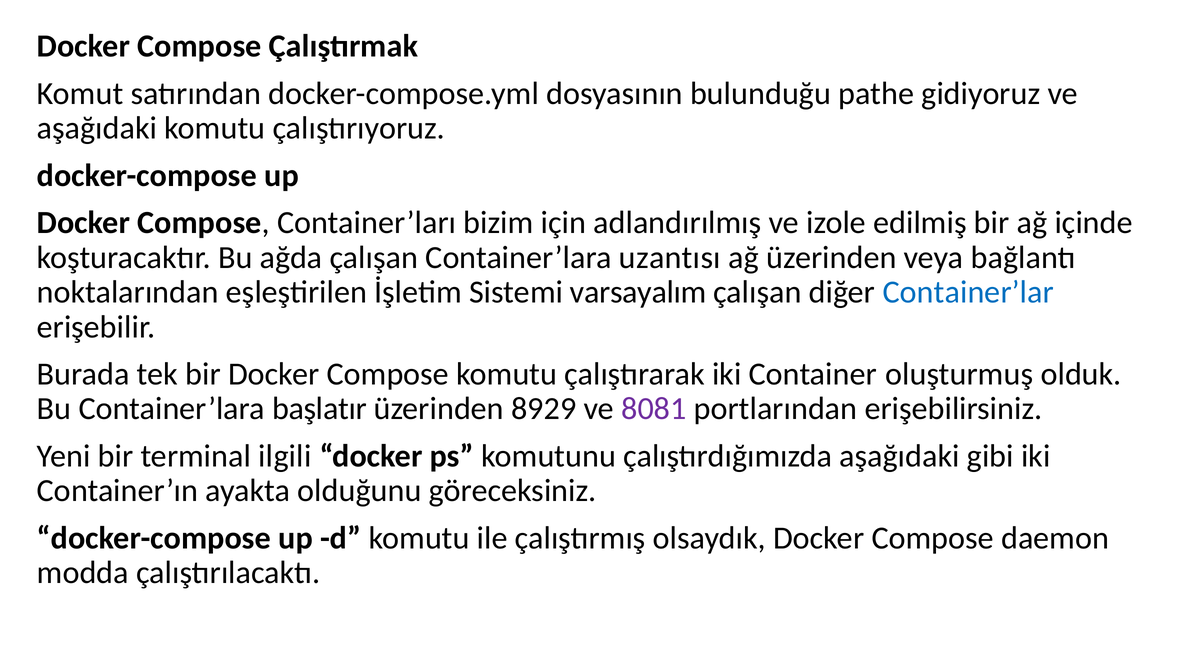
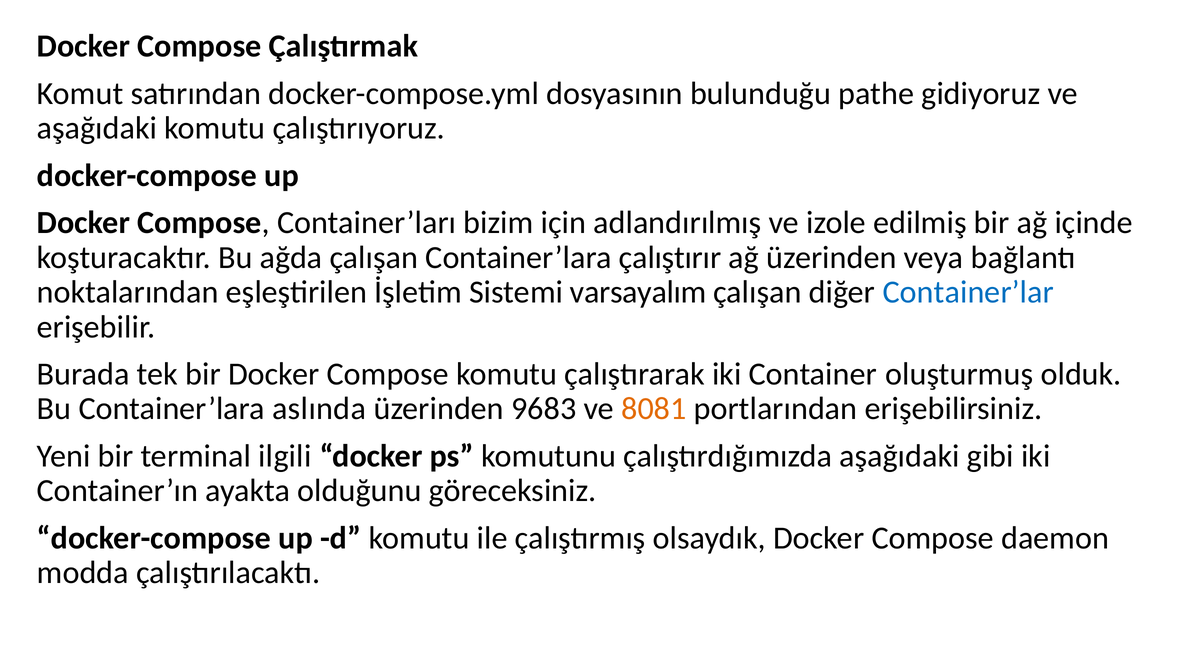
uzantısı: uzantısı -> çalıştırır (670, 257)
başlatır: başlatır -> aslında (319, 409)
8929: 8929 -> 9683 (544, 409)
8081 colour: purple -> orange (654, 409)
